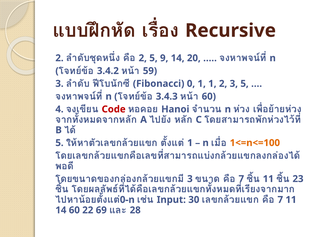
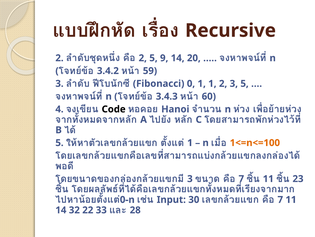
Code colour: red -> black (114, 109)
14 60: 60 -> 32 (74, 209)
69: 69 -> 33 (101, 209)
